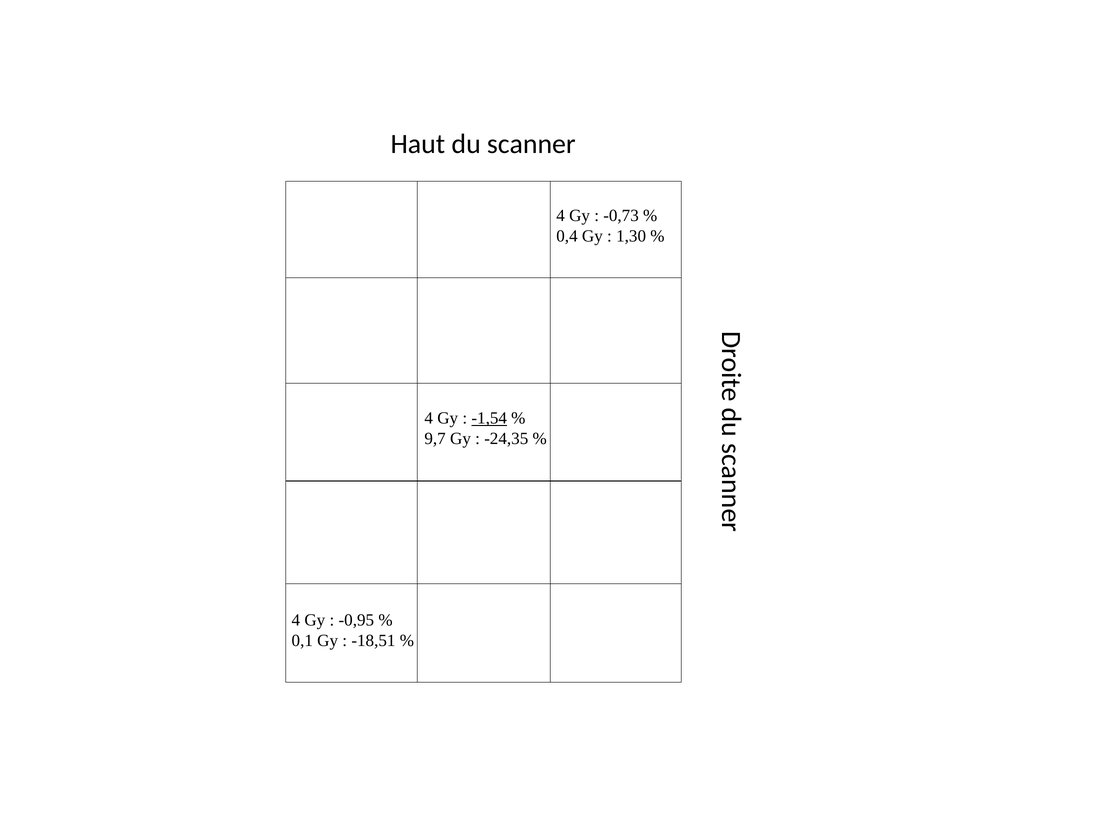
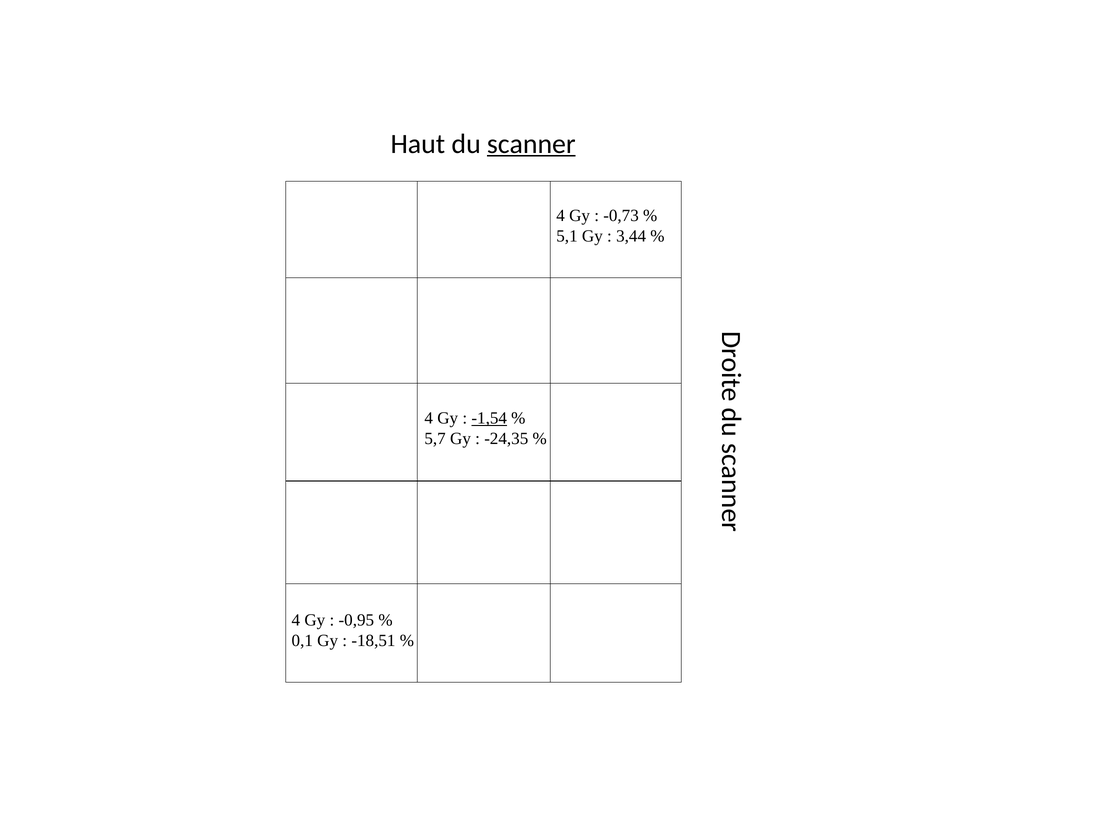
scanner underline: none -> present (531, 144)
0,4: 0,4 -> 5,1 (567, 236)
1,30: 1,30 -> 3,44 (631, 236)
9,7: 9,7 -> 5,7 (435, 439)
